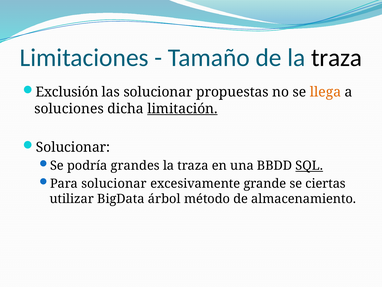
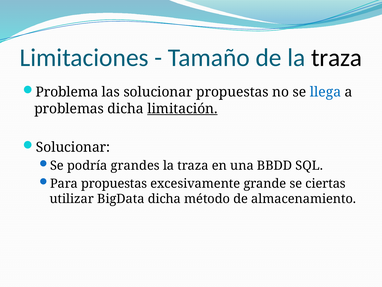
Exclusión: Exclusión -> Problema (67, 92)
llega colour: orange -> blue (325, 92)
soluciones: soluciones -> problemas (69, 109)
SQL underline: present -> none (309, 165)
Para solucionar: solucionar -> propuestas (114, 183)
BigData árbol: árbol -> dicha (164, 199)
